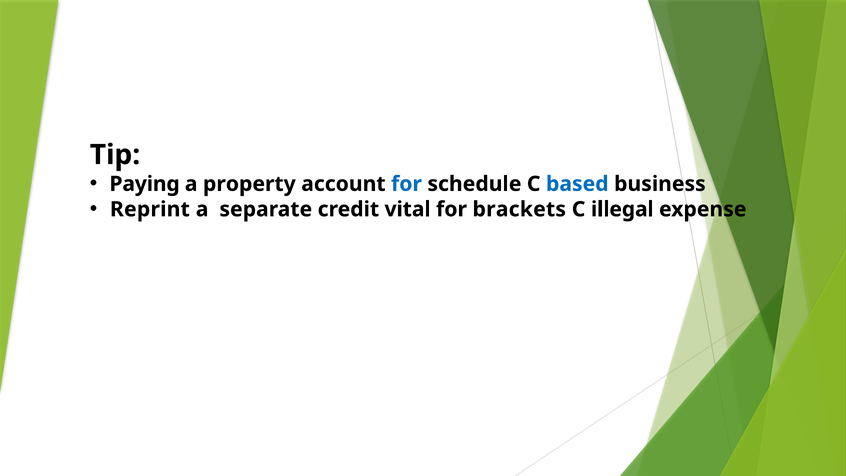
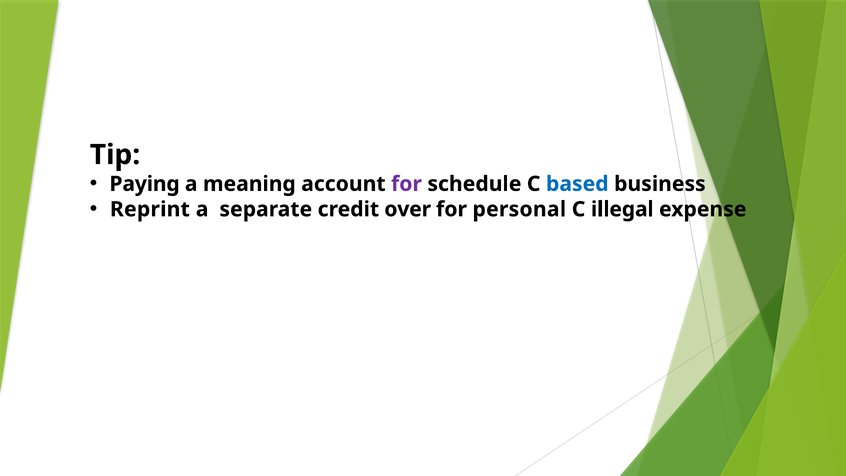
property: property -> meaning (249, 184)
for colour: blue -> purple (406, 184)
vital: vital -> over (408, 209)
brackets: brackets -> personal (519, 209)
